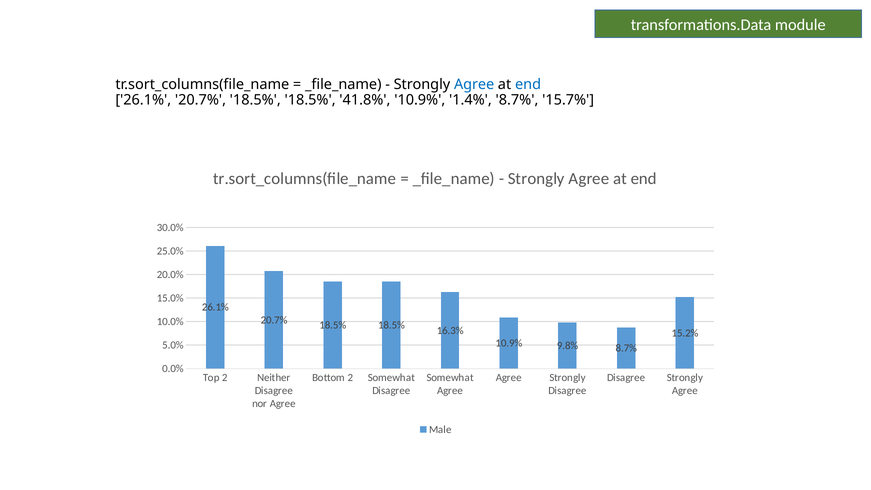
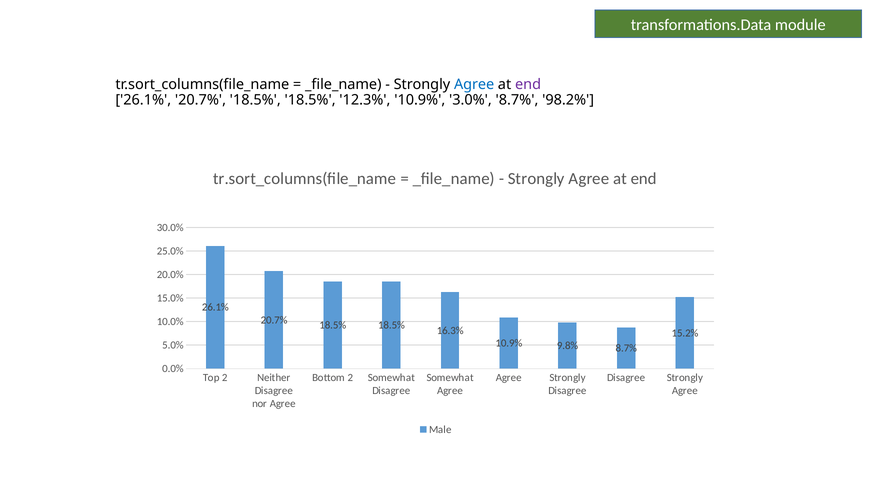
end colour: blue -> purple (528, 84)
41.8%: 41.8% -> 12.3% (365, 100)
1.4%: 1.4% -> 3.0% (470, 100)
15.7%: 15.7% -> 98.2% (568, 100)
